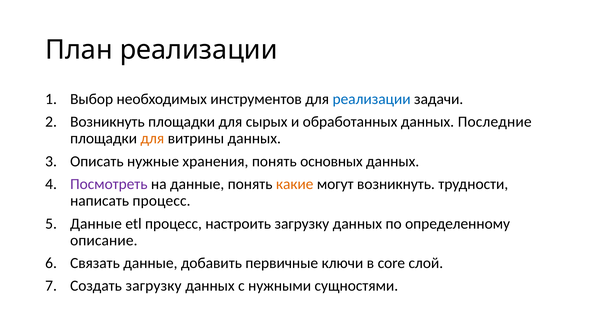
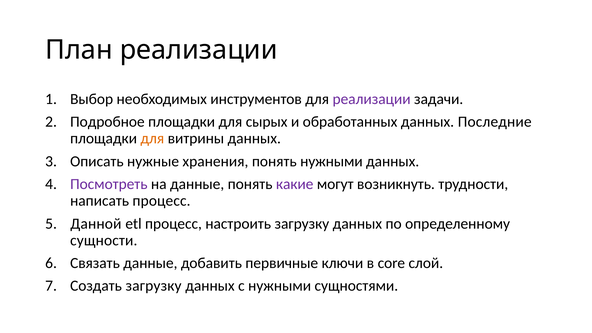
реализации colour: blue -> purple (372, 99)
Возникнуть: Возникнуть -> Подробное (107, 122)
понять основных: основных -> нужными (331, 161)
какие colour: orange -> purple (295, 184)
Данные: Данные -> Данной (96, 224)
описание: описание -> сущности (104, 240)
